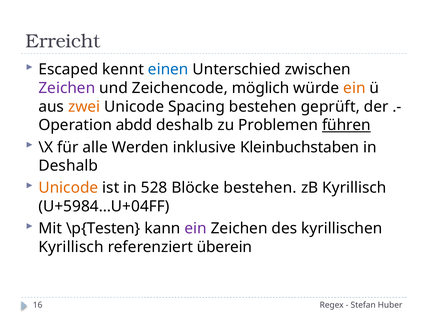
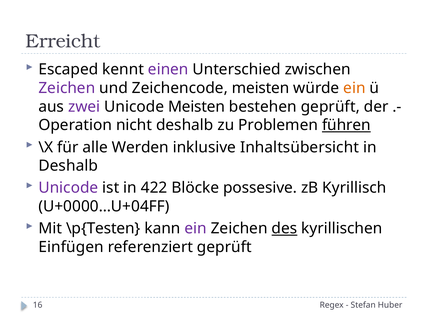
einen colour: blue -> purple (168, 70)
Zeichencode möglich: möglich -> meisten (261, 88)
zwei colour: orange -> purple (84, 107)
Unicode Spacing: Spacing -> Meisten (197, 107)
abdd: abdd -> nicht (134, 125)
Kleinbuchstaben: Kleinbuchstaben -> Inhaltsübersicht (300, 147)
Unicode colour: orange -> purple (68, 188)
528: 528 -> 422 (154, 188)
Blöcke bestehen: bestehen -> possesive (260, 188)
U+5984…U+04FF: U+5984…U+04FF -> U+0000…U+04FF (104, 206)
des underline: none -> present (284, 229)
Kyrillisch: Kyrillisch -> Einfügen (71, 247)
referenziert überein: überein -> geprüft (224, 247)
